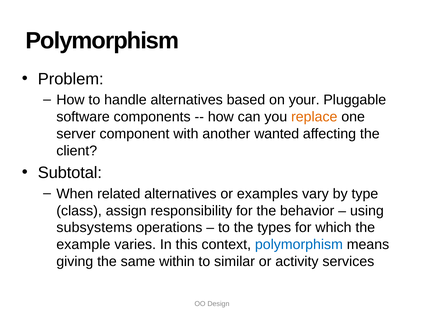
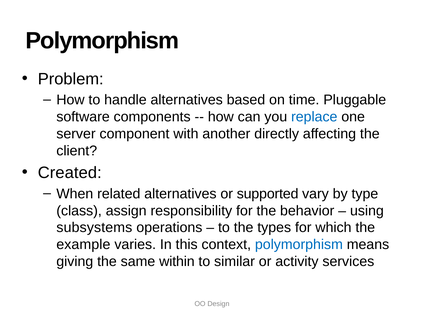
your: your -> time (304, 100)
replace colour: orange -> blue (314, 117)
wanted: wanted -> directly (277, 134)
Subtotal: Subtotal -> Created (70, 173)
examples: examples -> supported (268, 194)
